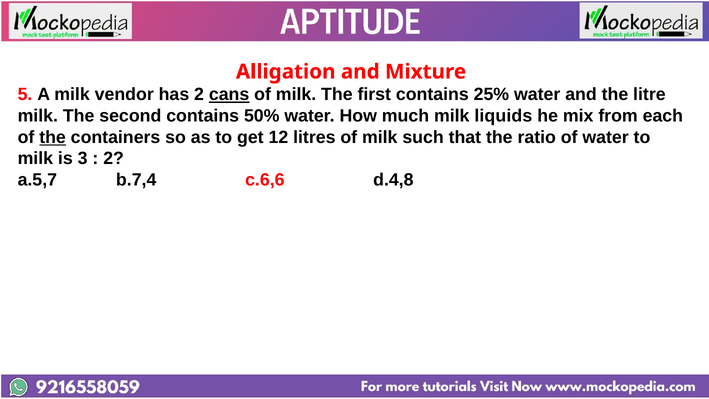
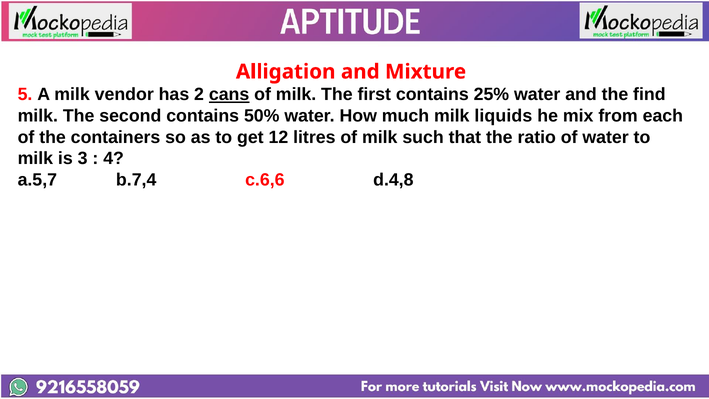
litre: litre -> find (649, 95)
the underline: present -> none (53, 137)
2: 2 -> 4 (114, 158)
